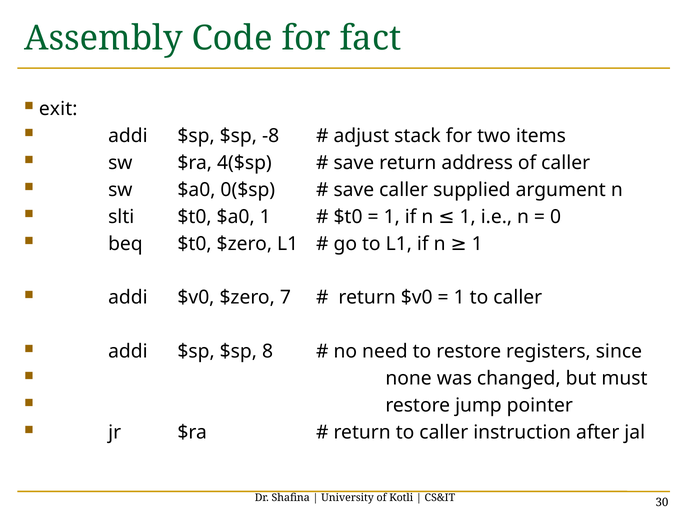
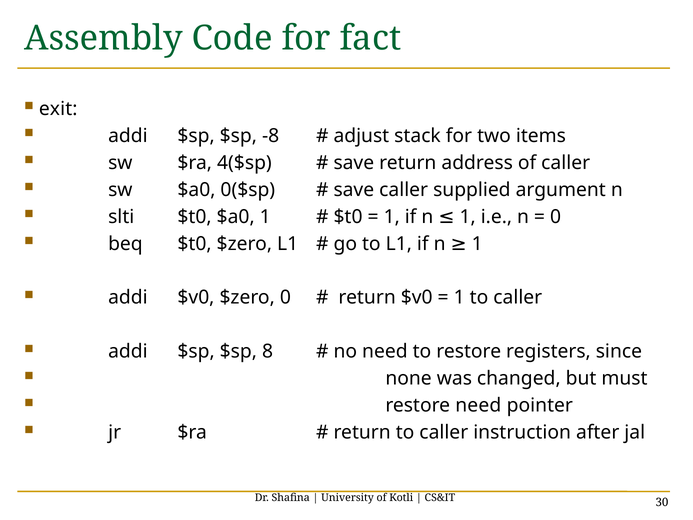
$zero 7: 7 -> 0 (285, 297)
restore jump: jump -> need (478, 405)
